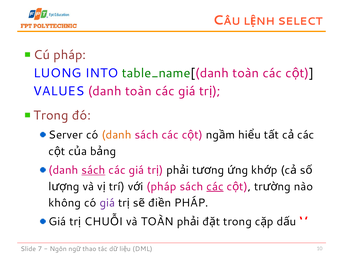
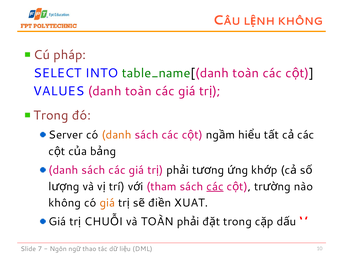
SELECT: SELECT -> KHÔNG (300, 21)
LUONG: LUONG -> SELECT (57, 73)
sách underline: present -> none (93, 170)
pháp: pháp -> tham (161, 187)
giá colour: purple -> orange (107, 203)
PHÁP: PHÁP -> XUAT (191, 203)
